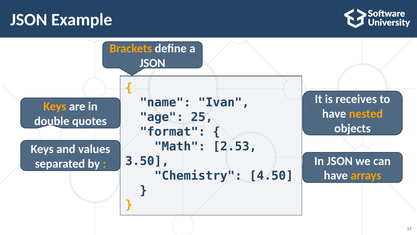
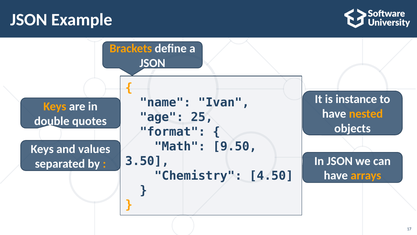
receives: receives -> instance (356, 99)
2.53: 2.53 -> 9.50 (235, 146)
